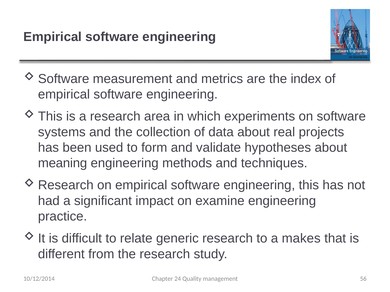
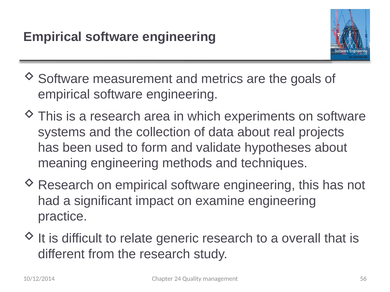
index: index -> goals (306, 79)
makes: makes -> overall (301, 239)
